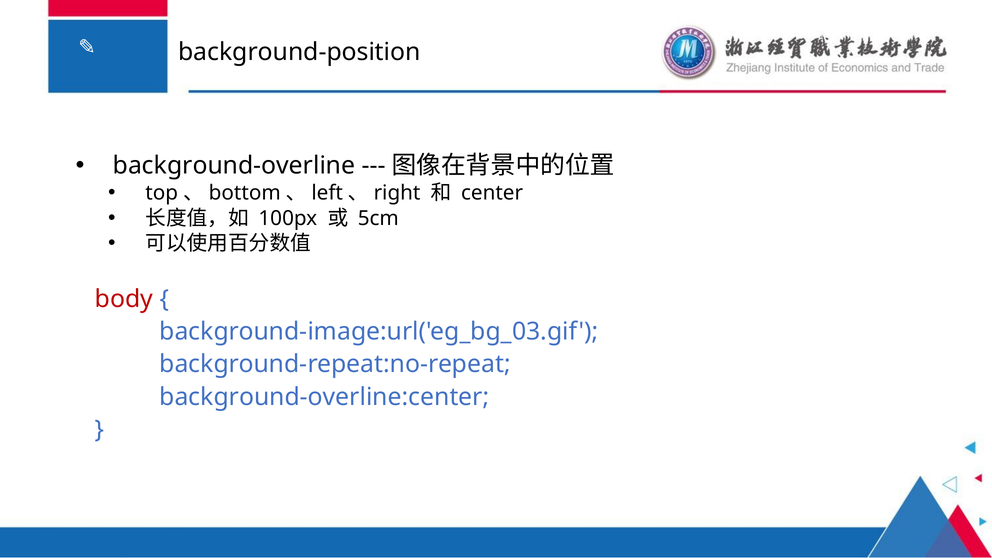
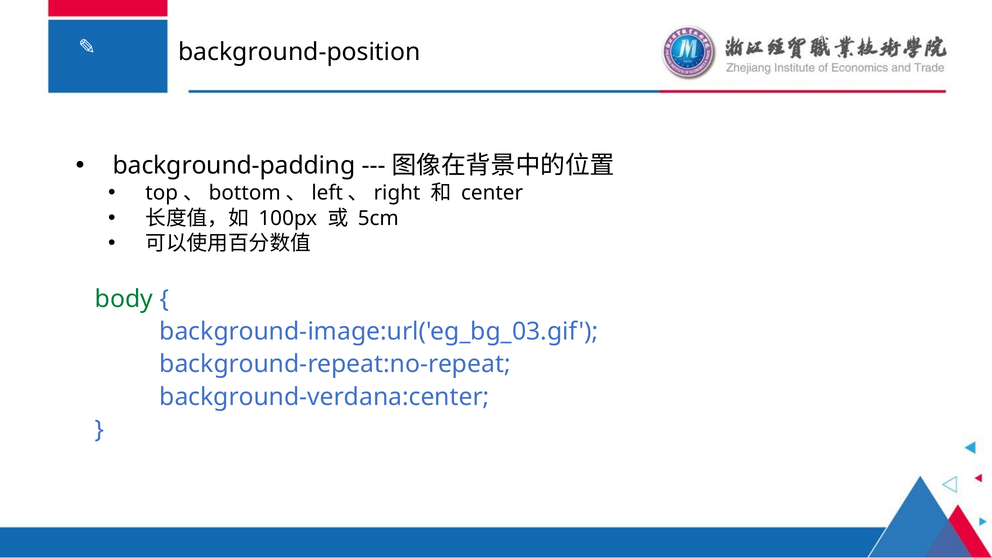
background-overline: background-overline -> background-padding (234, 166)
body colour: red -> green (124, 299)
background-overline:center: background-overline:center -> background-verdana:center (324, 397)
